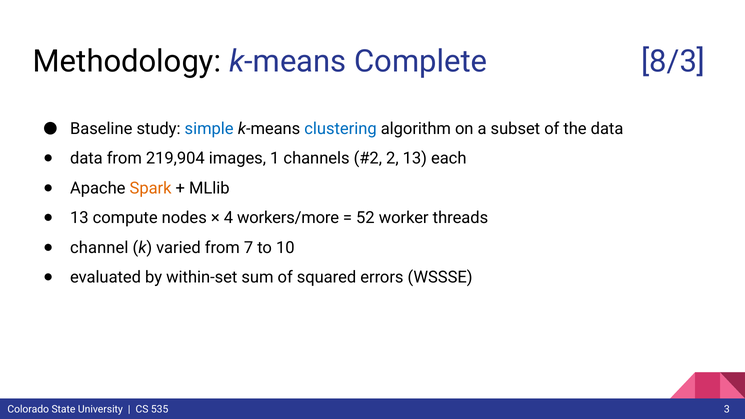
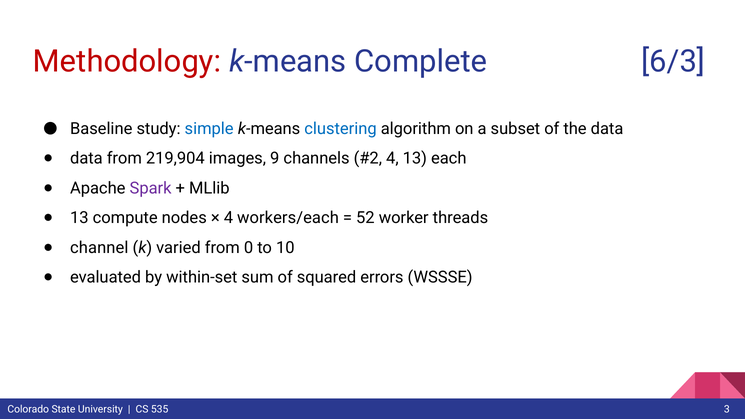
Methodology colour: black -> red (127, 62)
8/3: 8/3 -> 6/3 (673, 62)
1: 1 -> 9 (275, 158)
2: 2 -> 4 (392, 158)
Spark colour: orange -> purple (151, 188)
workers/more: workers/more -> workers/each (288, 218)
7: 7 -> 0 (249, 248)
